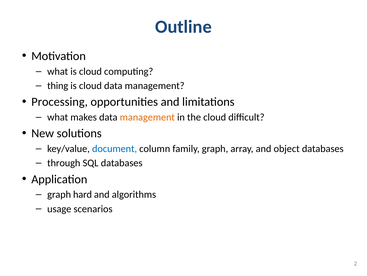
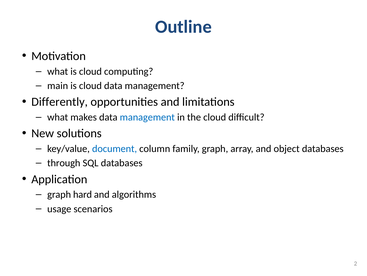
thing: thing -> main (58, 86)
Processing: Processing -> Differently (60, 102)
management colour: orange -> blue (147, 117)
